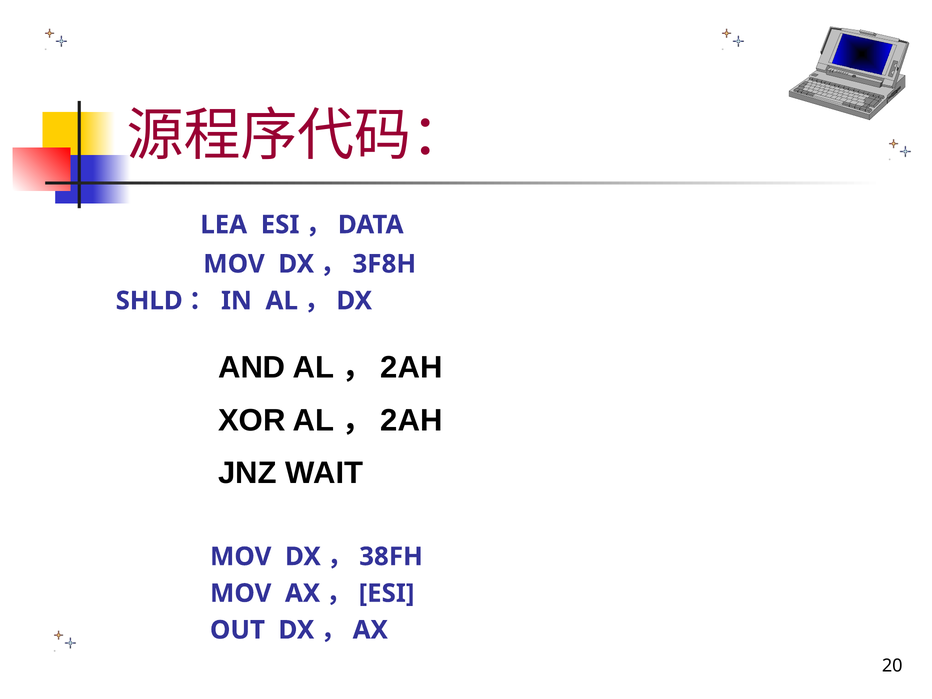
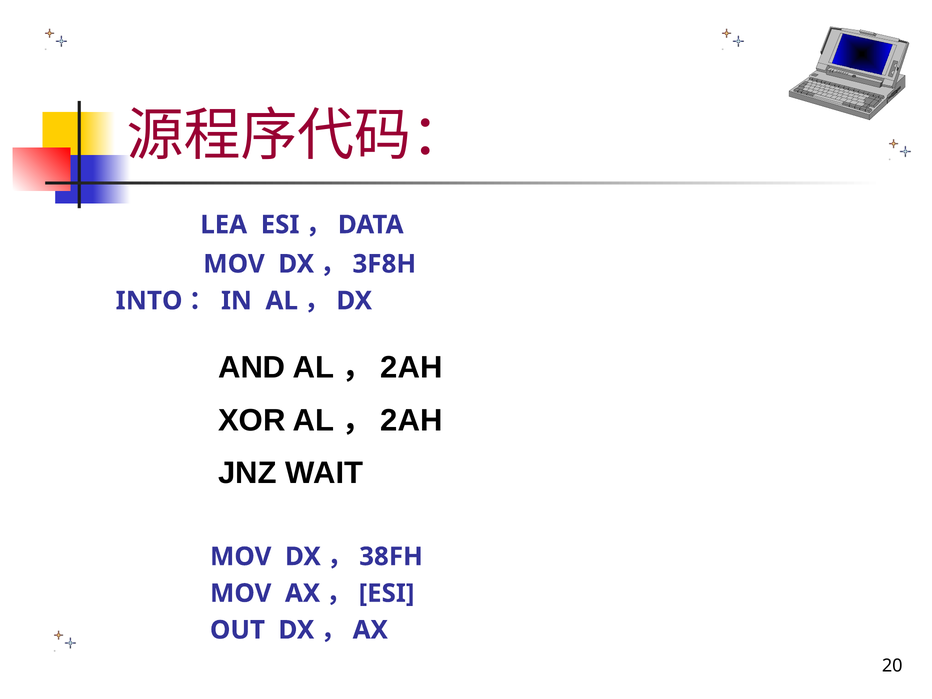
SHLD: SHLD -> INTO (149, 301)
